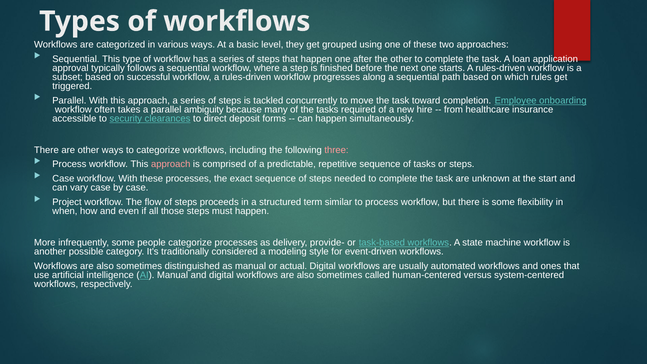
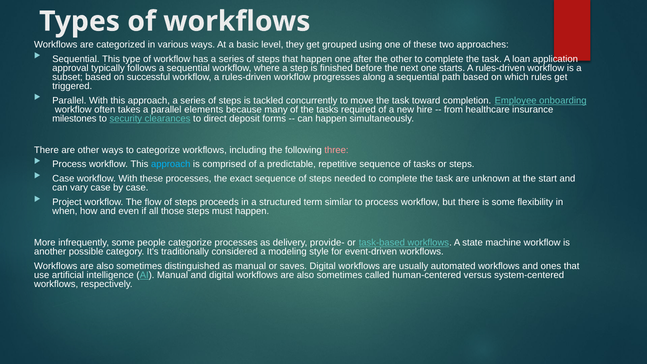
ambiguity: ambiguity -> elements (204, 110)
accessible: accessible -> milestones (74, 119)
approach colour: pink -> light blue (171, 164)
actual: actual -> saves (293, 266)
